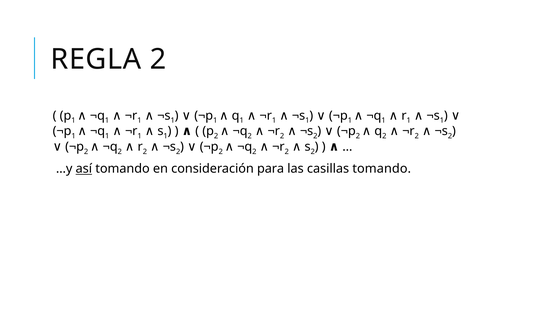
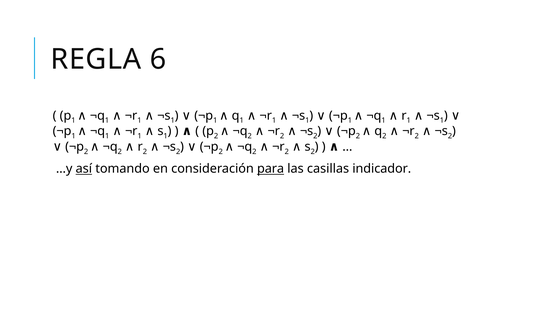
REGLA 2: 2 -> 6 (158, 59)
para underline: none -> present (271, 169)
casillas tomando: tomando -> indicador (382, 169)
